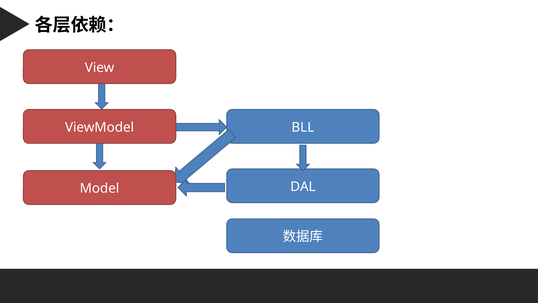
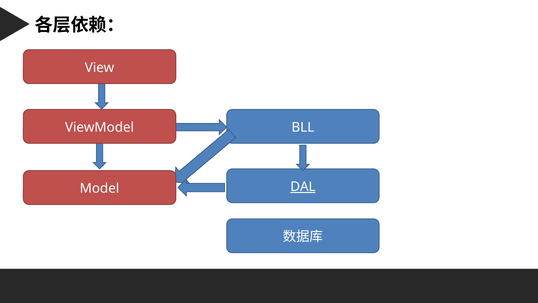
DAL underline: none -> present (303, 186)
